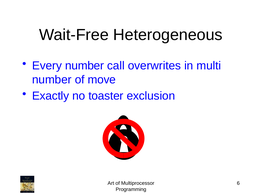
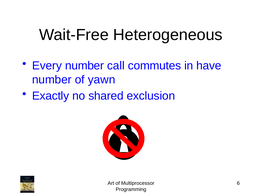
overwrites: overwrites -> commutes (154, 66)
multi: multi -> have (209, 66)
move: move -> yawn (102, 80)
toaster: toaster -> shared (106, 96)
